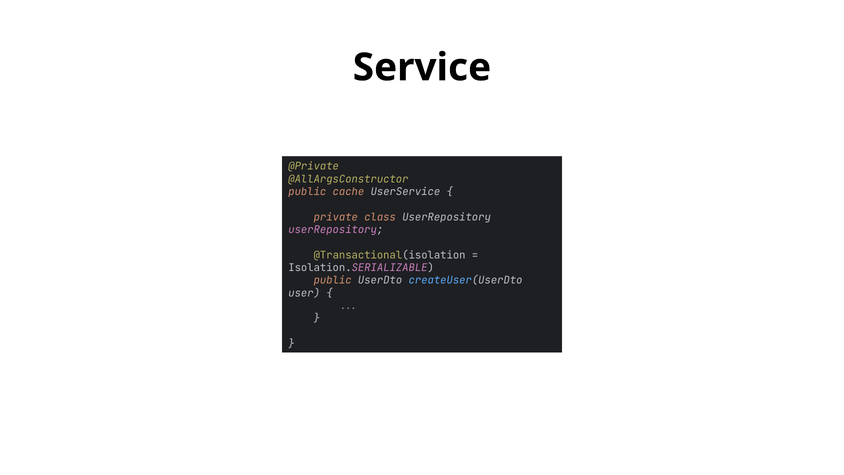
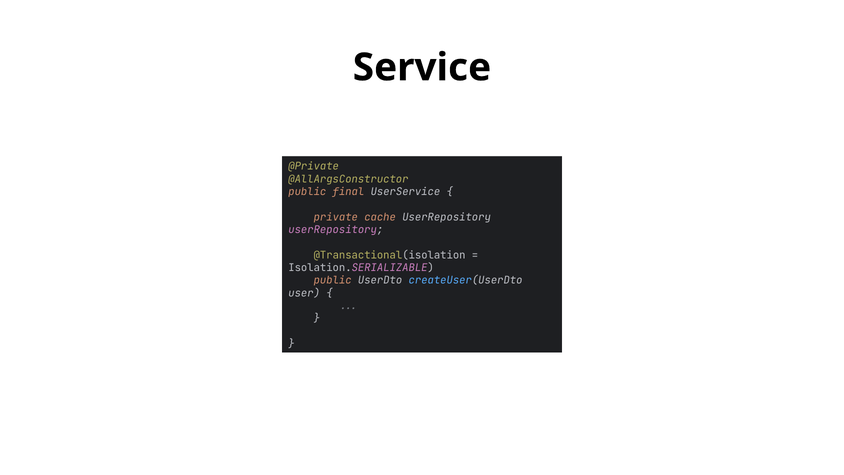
cache: cache -> final (348, 192)
class: class -> cache (380, 217)
